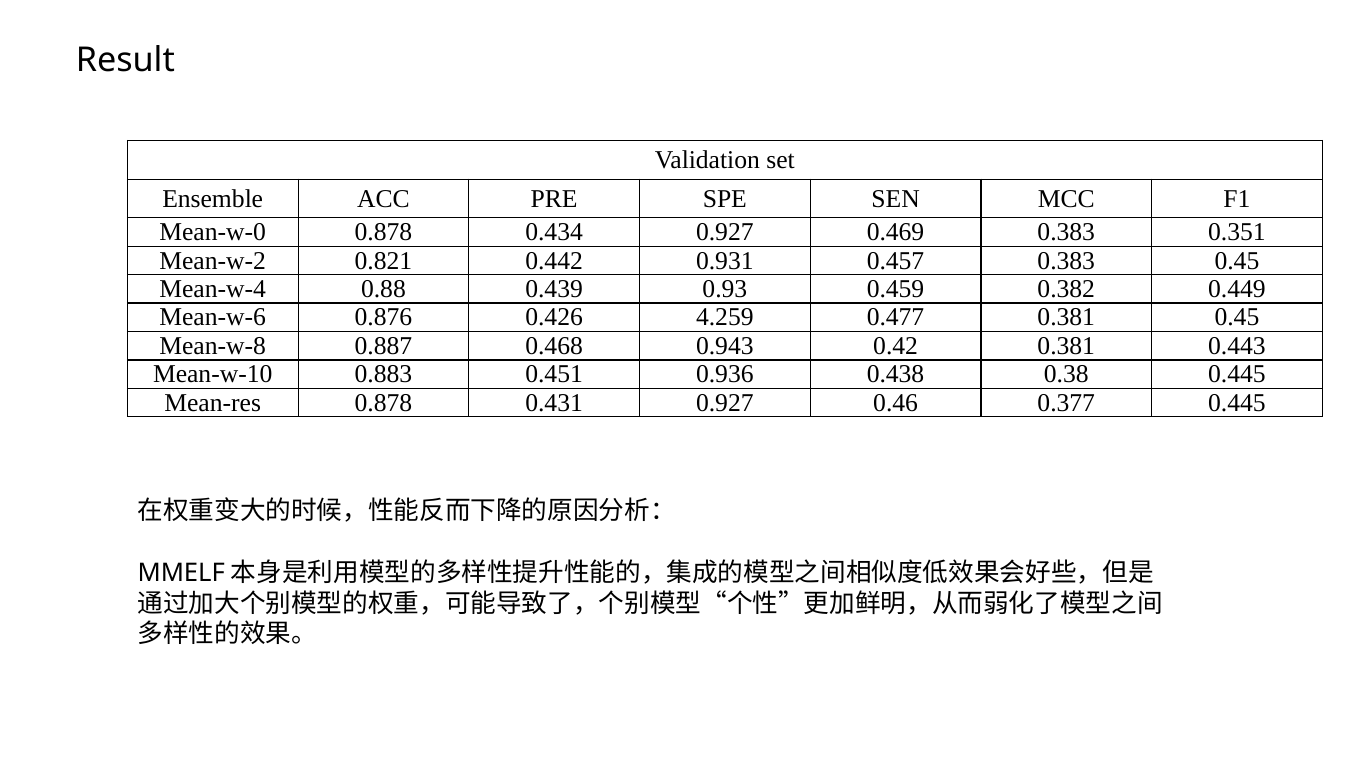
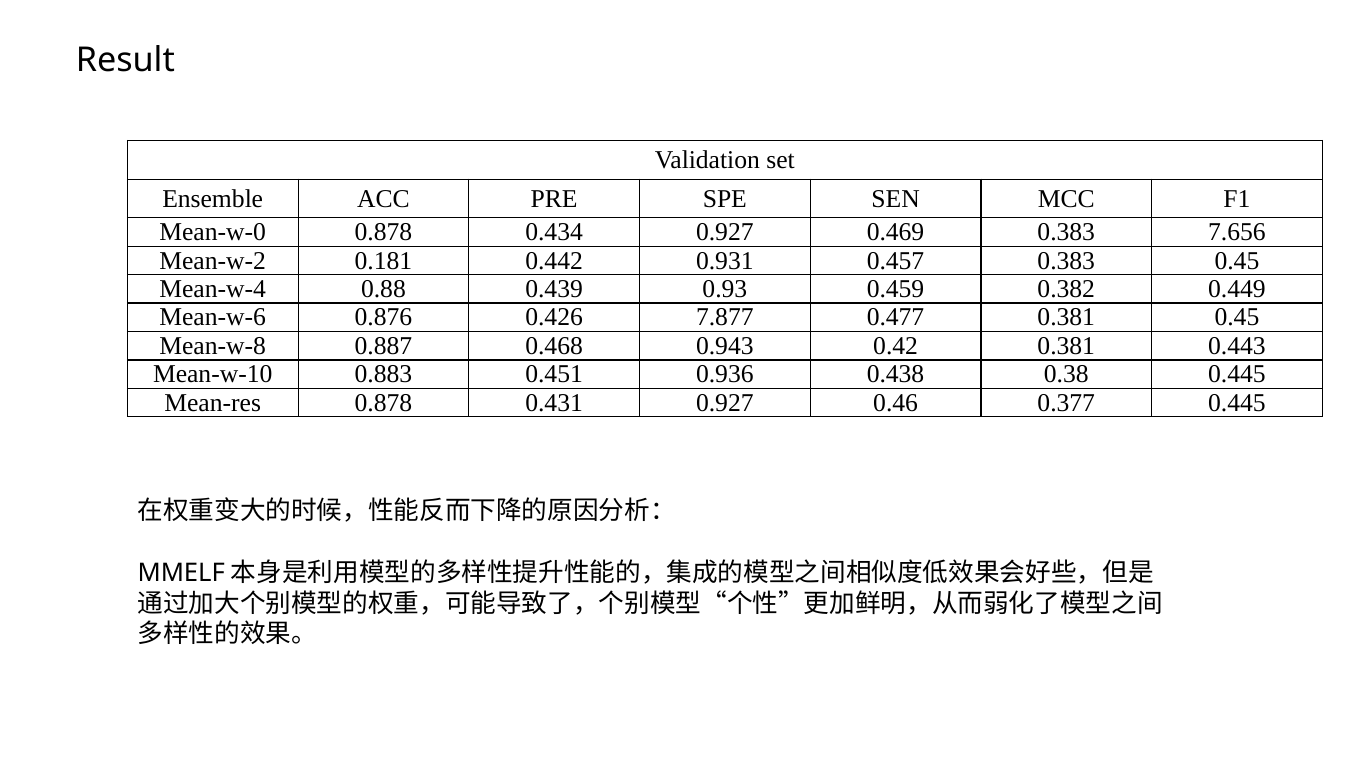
0.351: 0.351 -> 7.656 (1237, 232)
0.821: 0.821 -> 0.181 (383, 261)
4.259: 4.259 -> 7.877 (725, 317)
